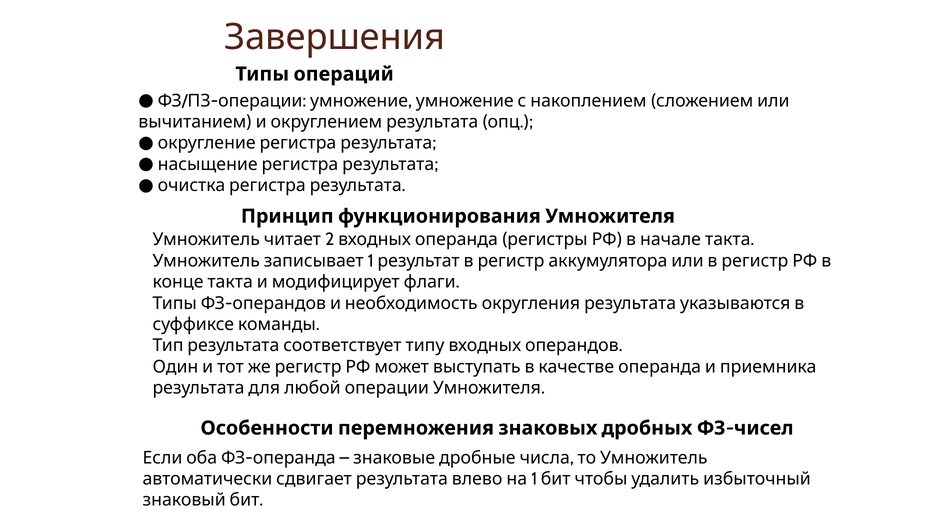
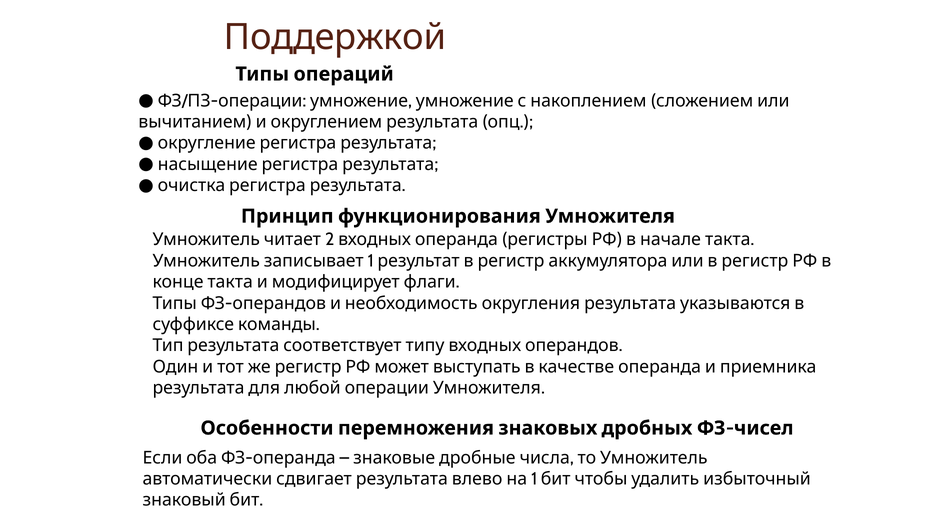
Завершения: Завершения -> Поддержкой (335, 37)
